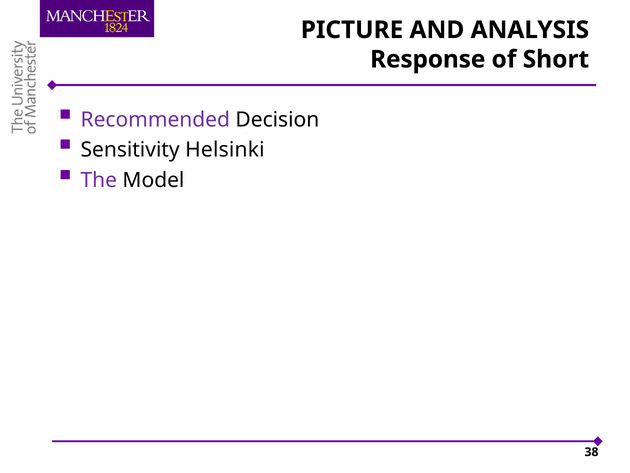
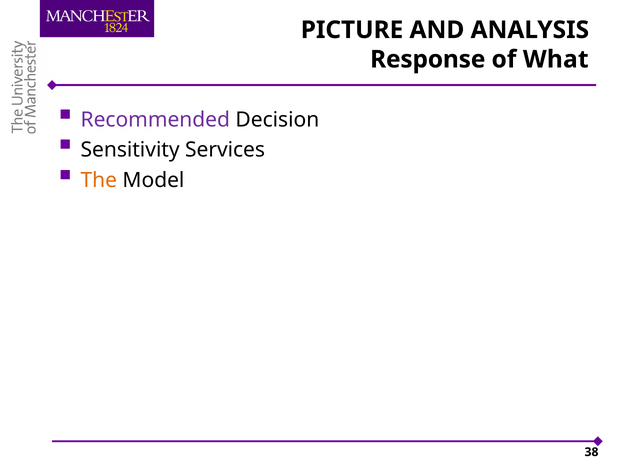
Short: Short -> What (556, 59)
Helsinki: Helsinki -> Services (225, 150)
The colour: purple -> orange (99, 180)
